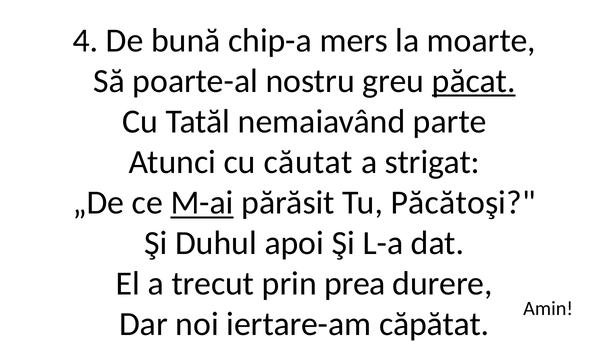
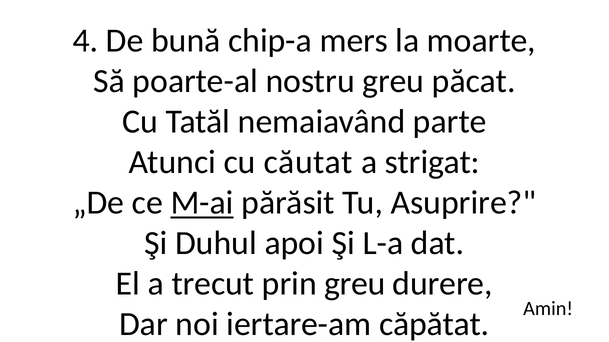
păcat underline: present -> none (474, 81)
Păcătoşi: Păcătoşi -> Asuprire (463, 203)
prin prea: prea -> greu (355, 284)
